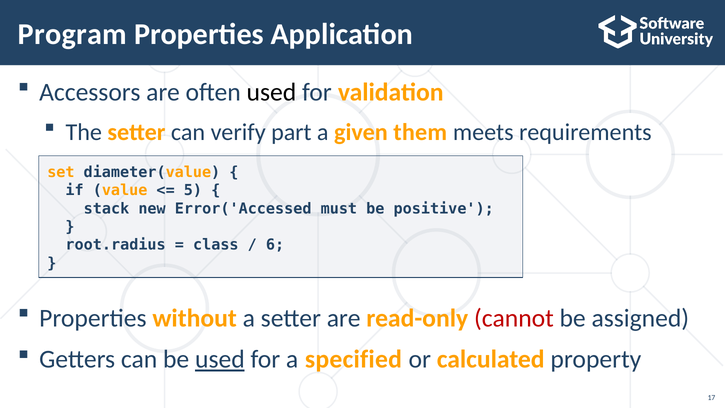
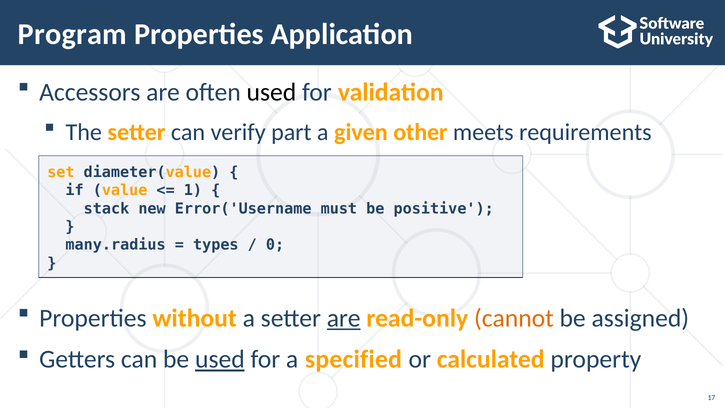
them: them -> other (420, 132)
5: 5 -> 1 (193, 190)
Error('Accessed: Error('Accessed -> Error('Username (243, 209)
root.radius: root.radius -> many.radius (116, 245)
class: class -> types (216, 245)
6: 6 -> 0 (275, 245)
are underline: none -> present (344, 318)
cannot colour: red -> orange (514, 318)
